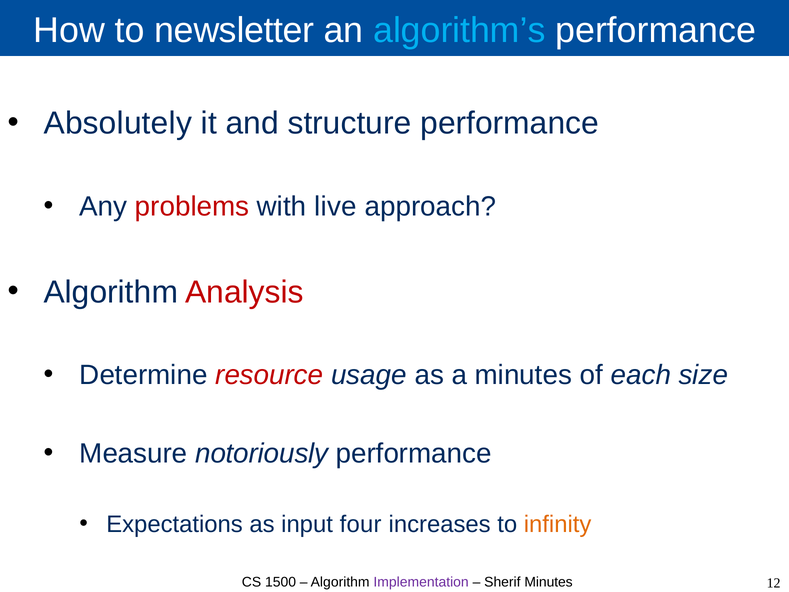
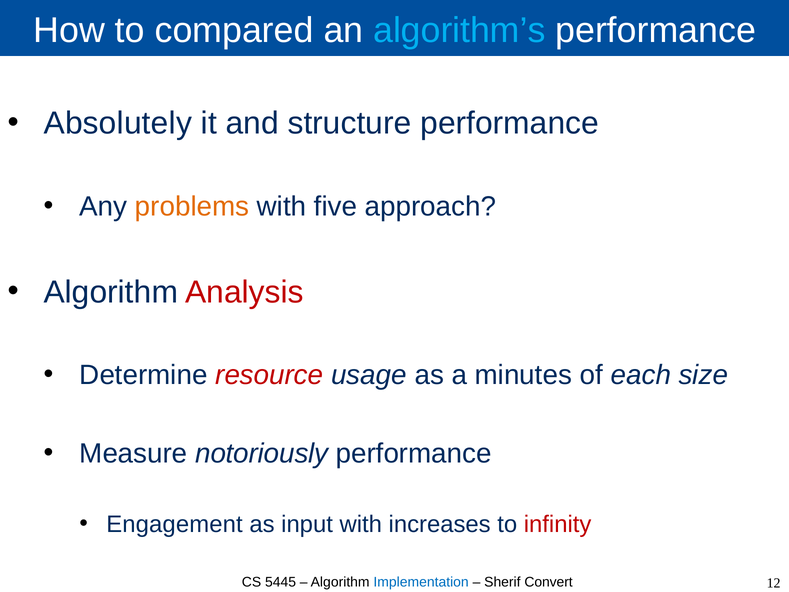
newsletter: newsletter -> compared (234, 30)
problems colour: red -> orange (192, 206)
live: live -> five (336, 206)
Expectations: Expectations -> Engagement (174, 524)
input four: four -> with (361, 524)
infinity colour: orange -> red (558, 524)
1500: 1500 -> 5445 (281, 582)
Implementation colour: purple -> blue (421, 582)
Sherif Minutes: Minutes -> Convert (549, 582)
